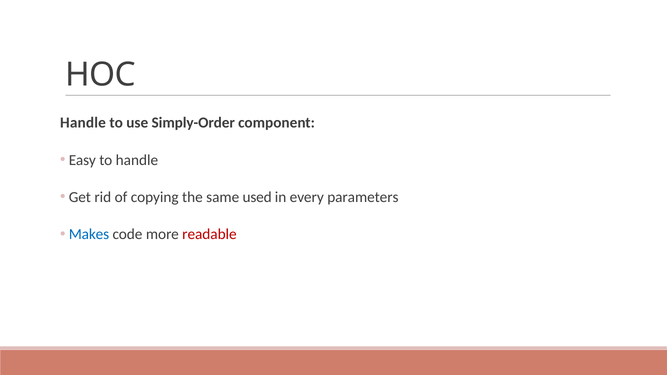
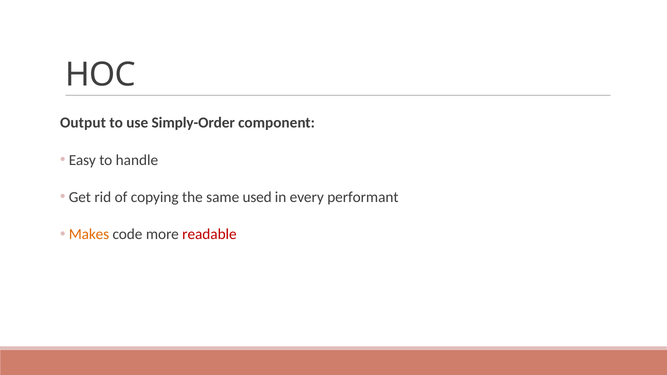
Handle: Handle -> Output (83, 123)
parameters: parameters -> performant (363, 197)
Makes colour: blue -> orange (89, 234)
